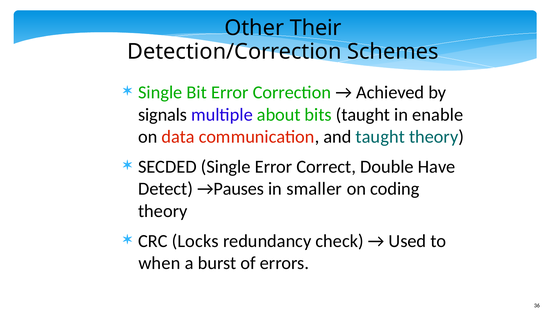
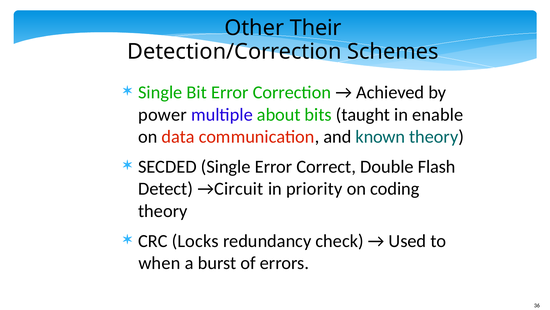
signals: signals -> power (163, 114)
and taught: taught -> known (380, 136)
Have: Have -> Flash (437, 167)
→Pauses: →Pauses -> →Circuit (230, 189)
smaller: smaller -> priority (314, 189)
